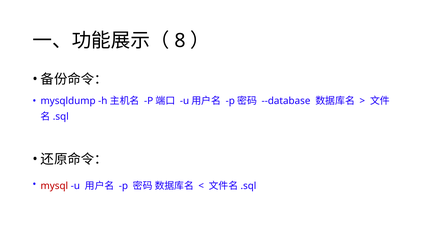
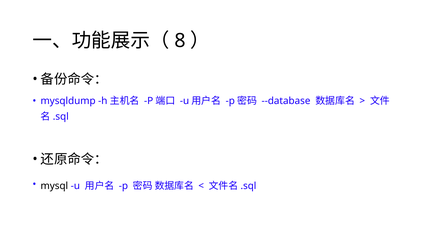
mysql colour: red -> black (54, 186)
